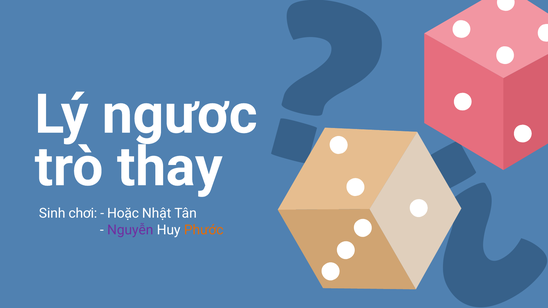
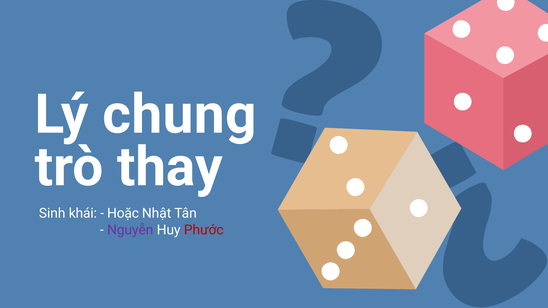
ngươc: ngươc -> chung (179, 115)
chơi: chơi -> khái (83, 214)
Phước colour: orange -> red (204, 230)
